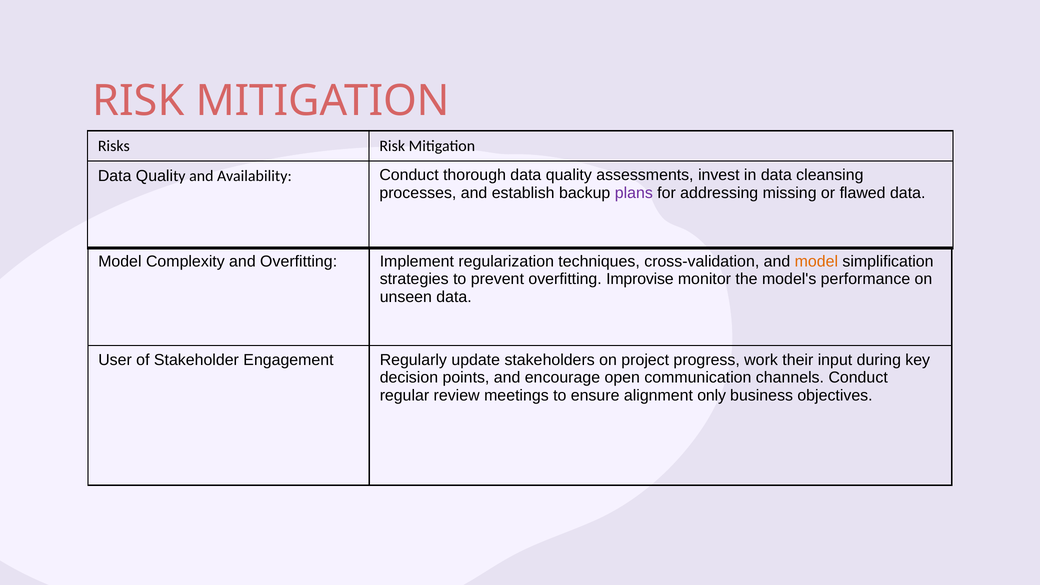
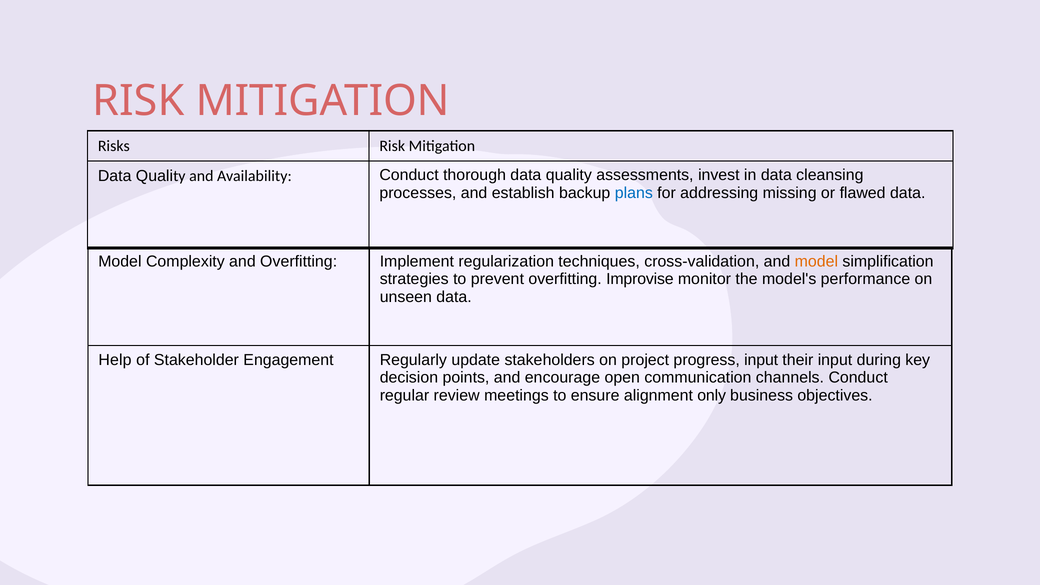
plans colour: purple -> blue (634, 193)
User: User -> Help (115, 360)
progress work: work -> input (761, 360)
